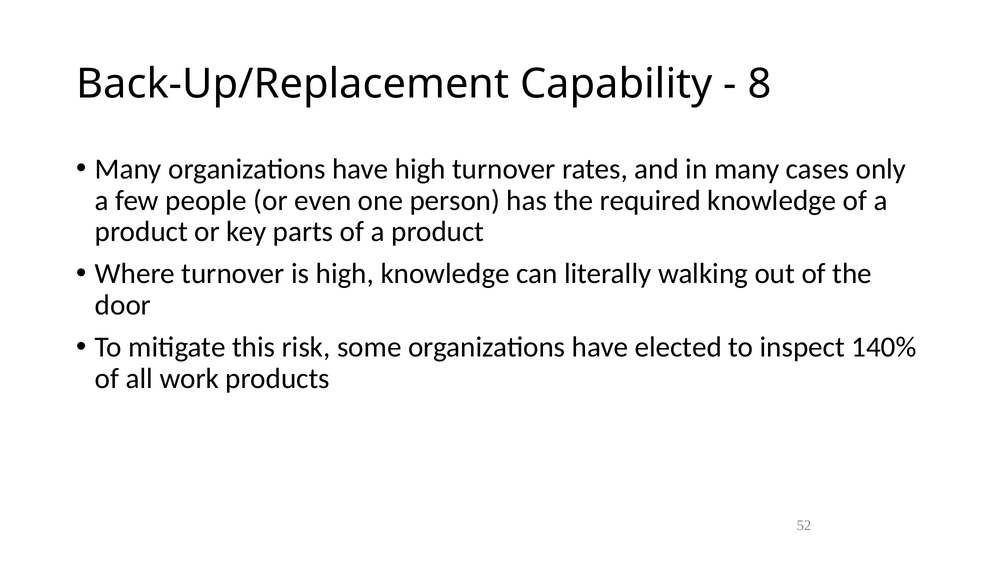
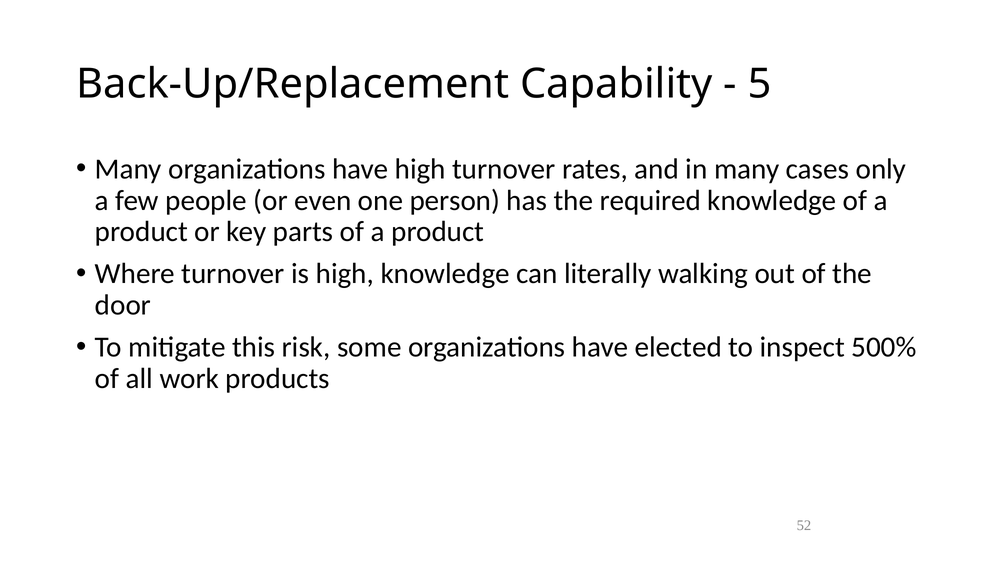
8: 8 -> 5 (760, 84)
140%: 140% -> 500% (884, 347)
